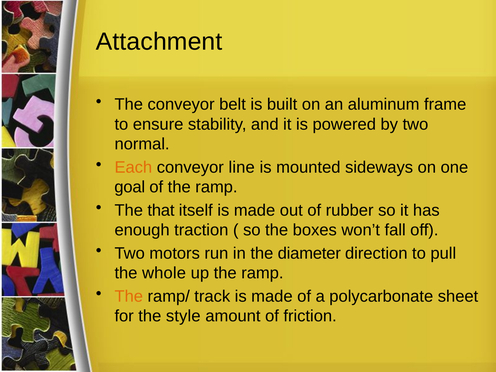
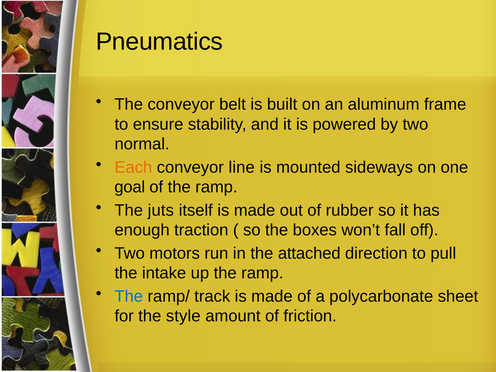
Attachment: Attachment -> Pneumatics (159, 42)
that: that -> juts (161, 210)
diameter: diameter -> attached (309, 253)
whole: whole -> intake (164, 273)
The colour: orange -> blue (129, 296)
